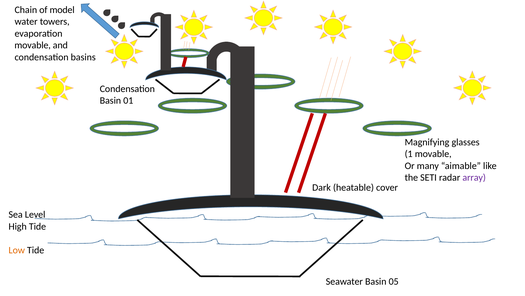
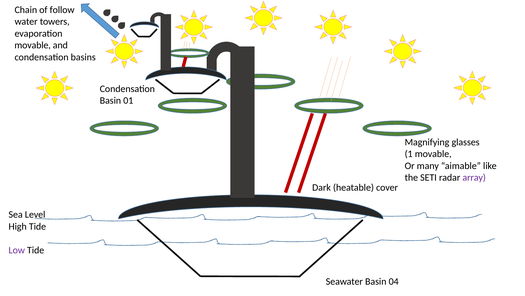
model: model -> follow (62, 10)
Low colour: orange -> purple (17, 250)
05: 05 -> 04 (394, 281)
